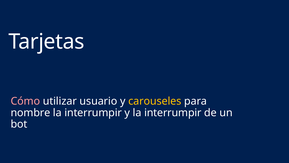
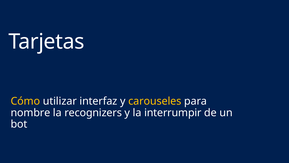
Cómo colour: pink -> yellow (25, 101)
usuario: usuario -> interfaz (98, 101)
interrumpir: interrumpir -> recognizers (93, 112)
